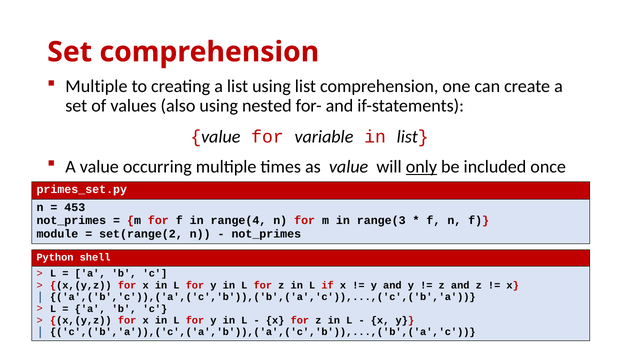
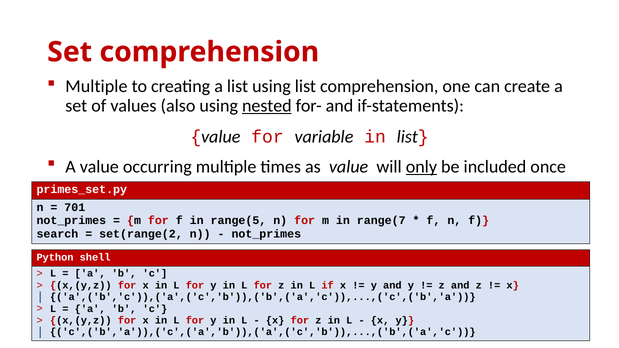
nested underline: none -> present (267, 106)
453: 453 -> 701 (75, 208)
range(4: range(4 -> range(5 (238, 221)
range(3: range(3 -> range(7 (381, 221)
module: module -> search (57, 234)
